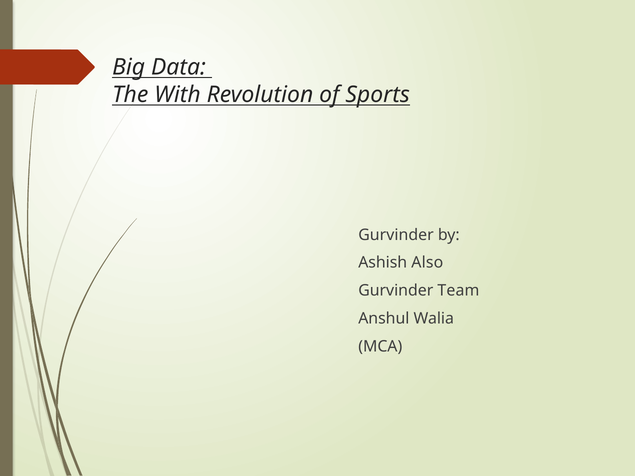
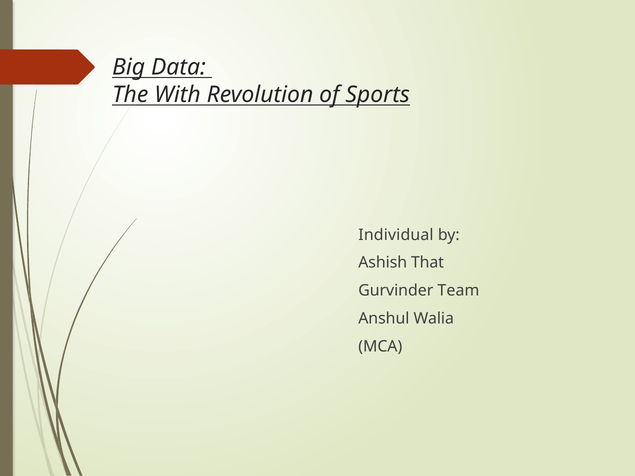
Gurvinder: Gurvinder -> Individual (396, 235)
Also: Also -> That (427, 263)
